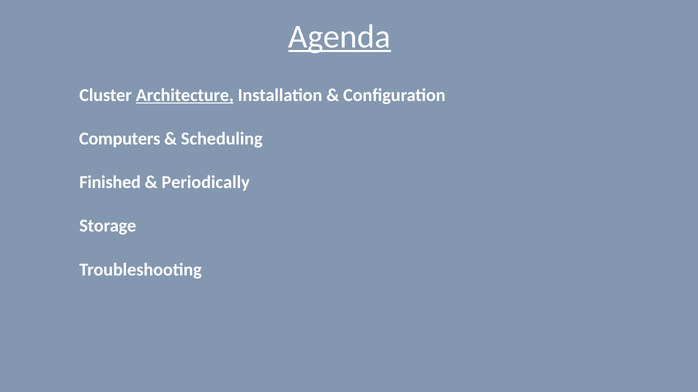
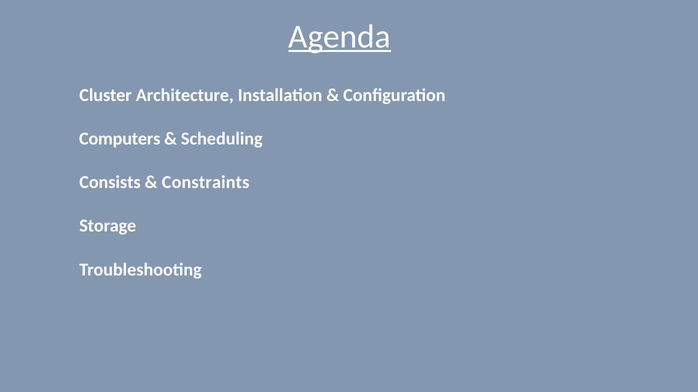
Architecture underline: present -> none (185, 96)
Finished: Finished -> Consists (110, 183)
Periodically: Periodically -> Constraints (206, 183)
